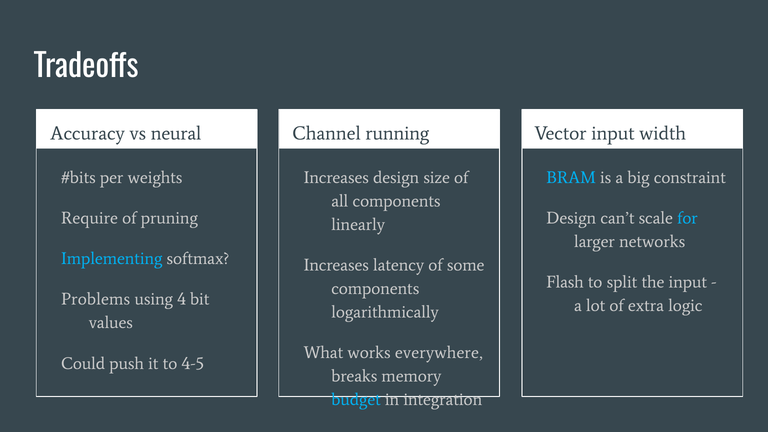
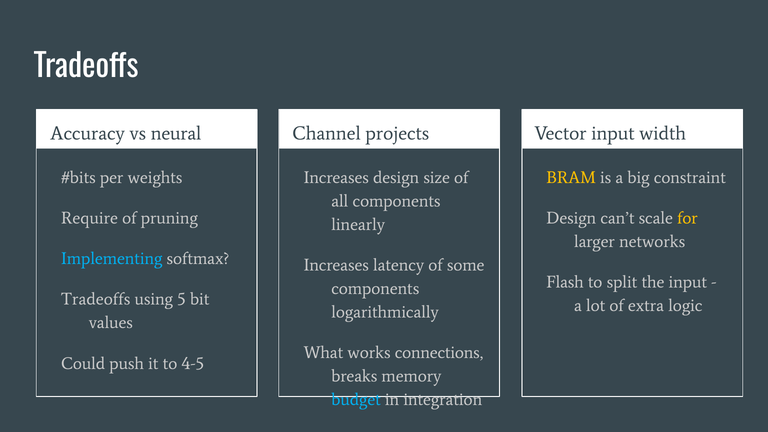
running: running -> projects (397, 134)
BRAM colour: light blue -> yellow (571, 178)
for colour: light blue -> yellow (687, 218)
Problems: Problems -> Tradeoffs (96, 299)
4: 4 -> 5 (181, 299)
everywhere: everywhere -> connections (439, 353)
